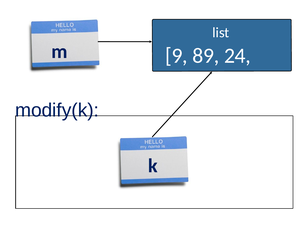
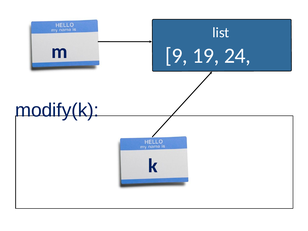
89: 89 -> 19 (206, 56)
